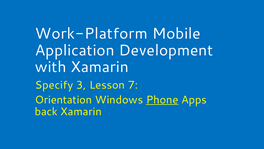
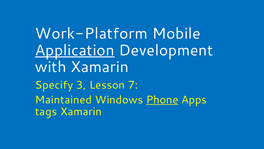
Application underline: none -> present (75, 50)
Orientation: Orientation -> Maintained (63, 99)
back: back -> tags (46, 111)
